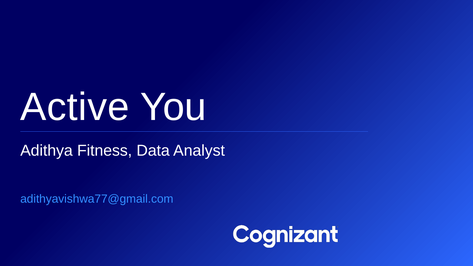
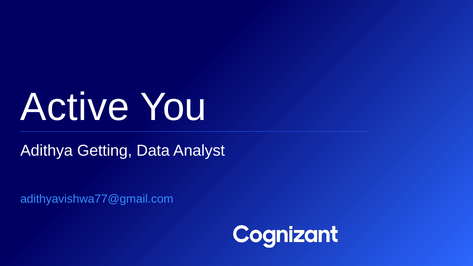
Fitness: Fitness -> Getting (105, 151)
